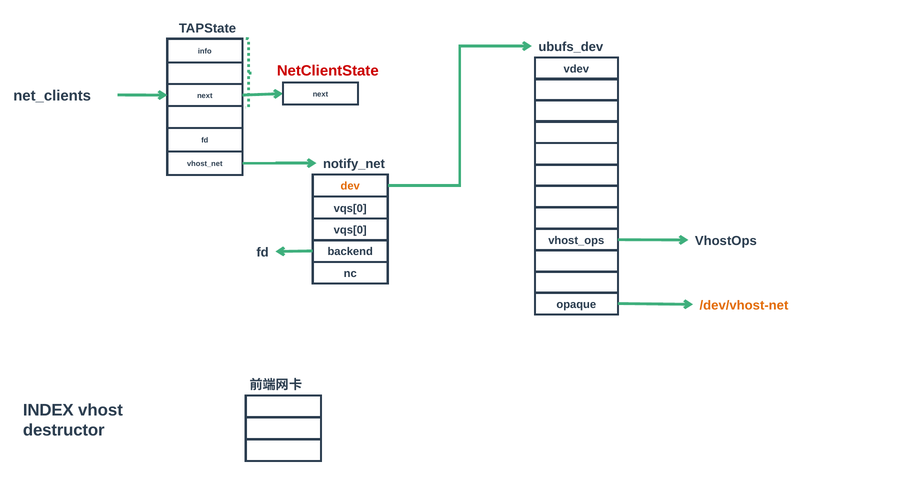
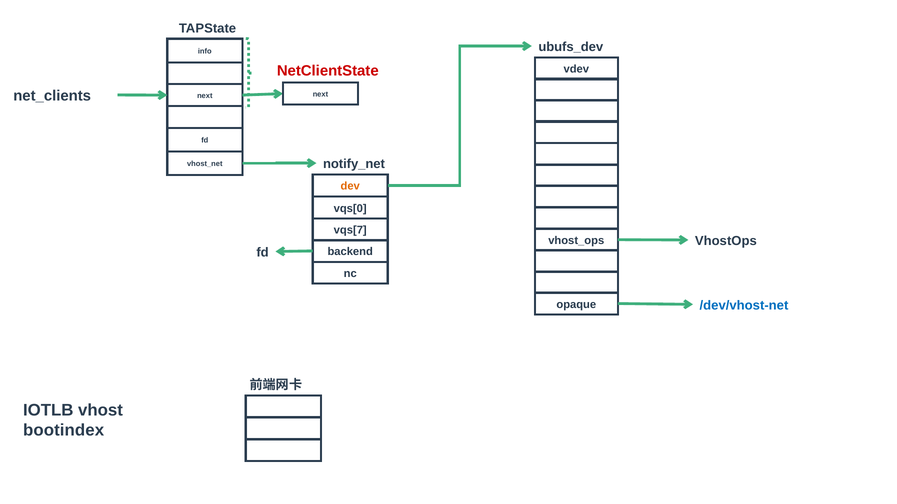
vqs[0: vqs[0 -> vqs[7 (350, 230)
/dev/vhost-net colour: orange -> blue (744, 306)
INDEX: INDEX -> IOTLB (48, 410)
destructor: destructor -> bootindex (64, 431)
